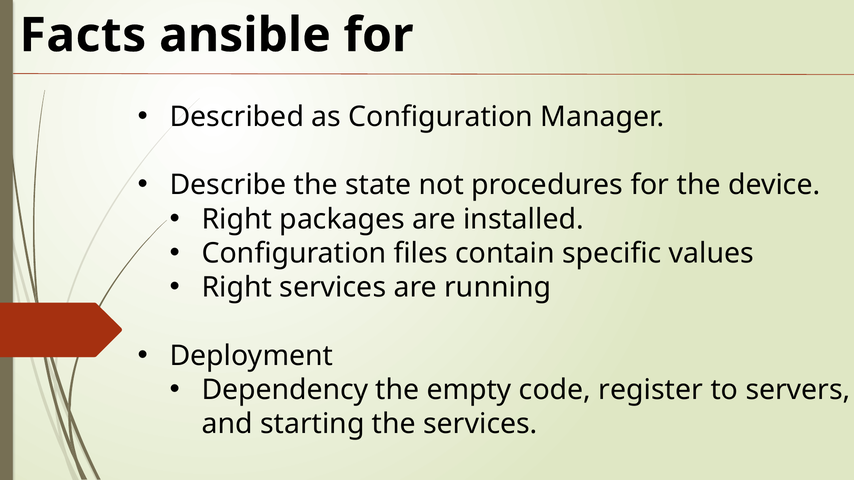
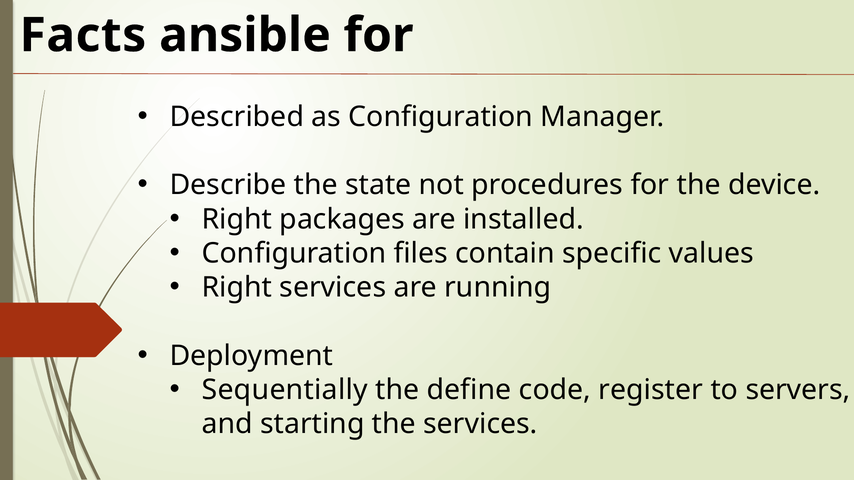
Dependency: Dependency -> Sequentially (285, 390)
empty: empty -> define (469, 390)
